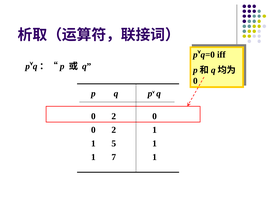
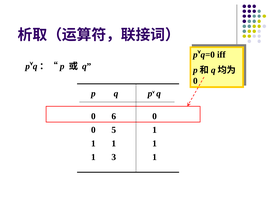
2: 2 -> 6 (114, 116)
2: 2 -> 5 (114, 130)
5: 5 -> 1 (114, 143)
7: 7 -> 3 (114, 157)
